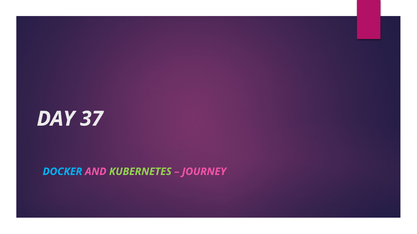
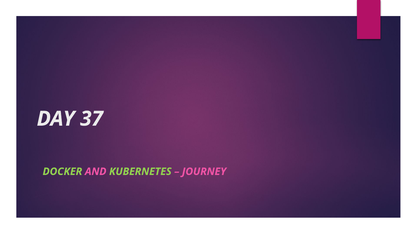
DOCKER colour: light blue -> light green (62, 172)
